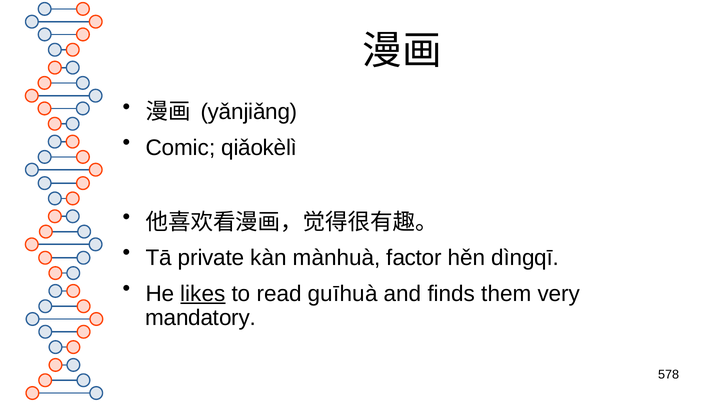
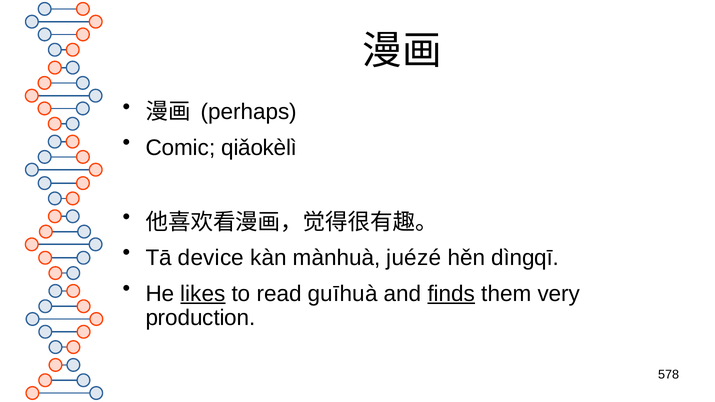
yǎnjiǎng: yǎnjiǎng -> perhaps (249, 112)
private: private -> device (211, 258)
factor: factor -> juézé (414, 258)
finds underline: none -> present (451, 294)
mandatory: mandatory -> production (201, 318)
